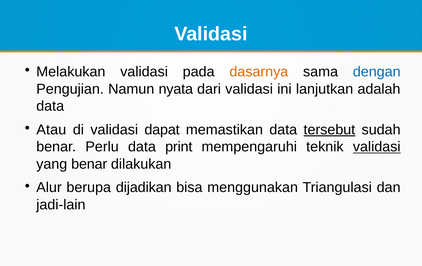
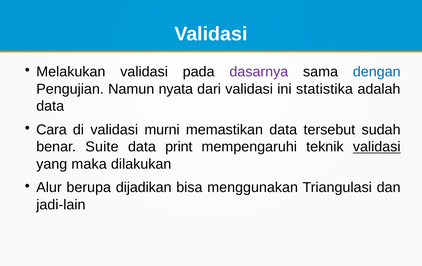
dasarnya colour: orange -> purple (259, 72)
lanjutkan: lanjutkan -> statistika (325, 89)
Atau: Atau -> Cara (51, 130)
dapat: dapat -> murni (162, 130)
tersebut underline: present -> none (329, 130)
Perlu: Perlu -> Suite (102, 147)
yang benar: benar -> maka (89, 164)
